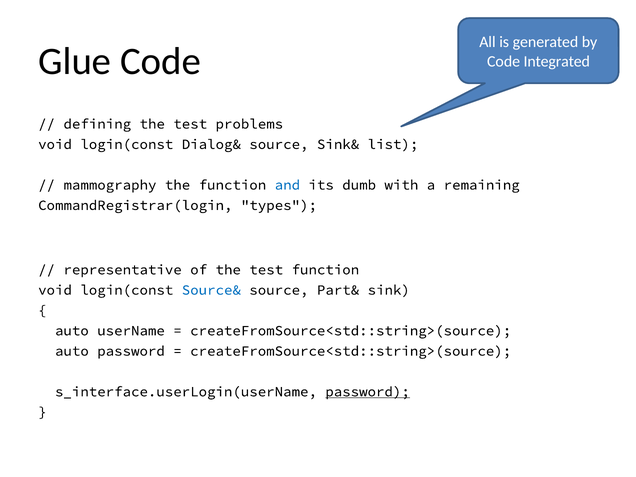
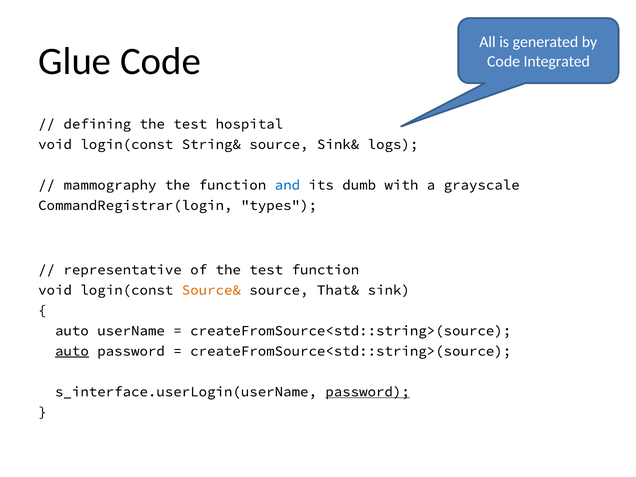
problems: problems -> hospital (249, 124)
Dialog&: Dialog& -> String& (211, 144)
list: list -> logs (393, 144)
remaining: remaining -> grayscale (482, 185)
Source& colour: blue -> orange (211, 290)
Part&: Part& -> That& (338, 290)
auto underline: none -> present (72, 351)
